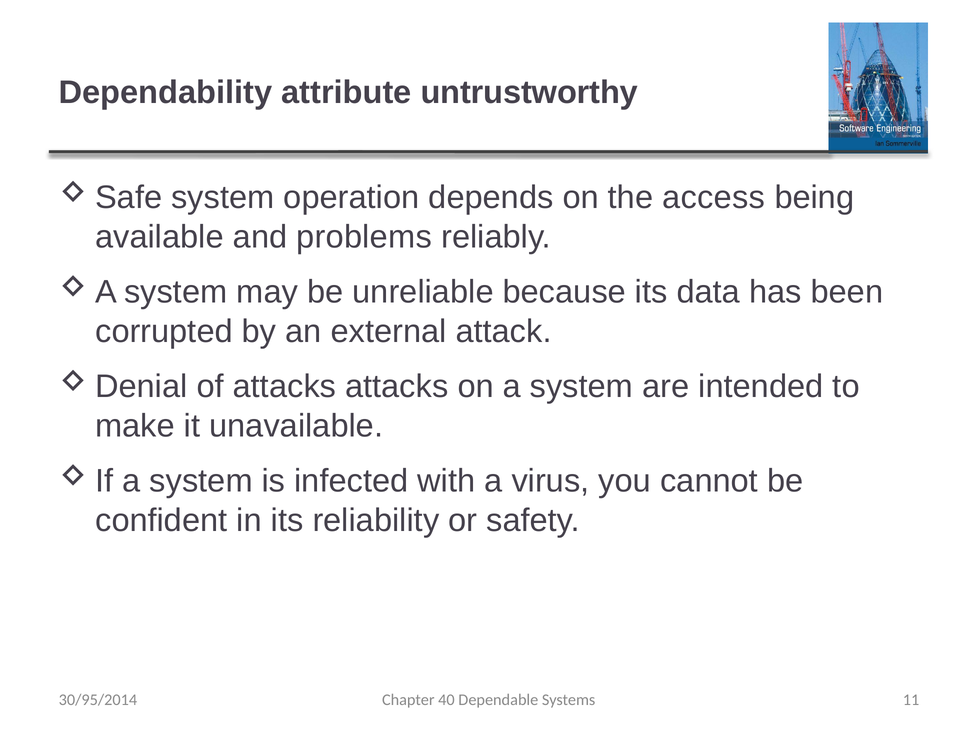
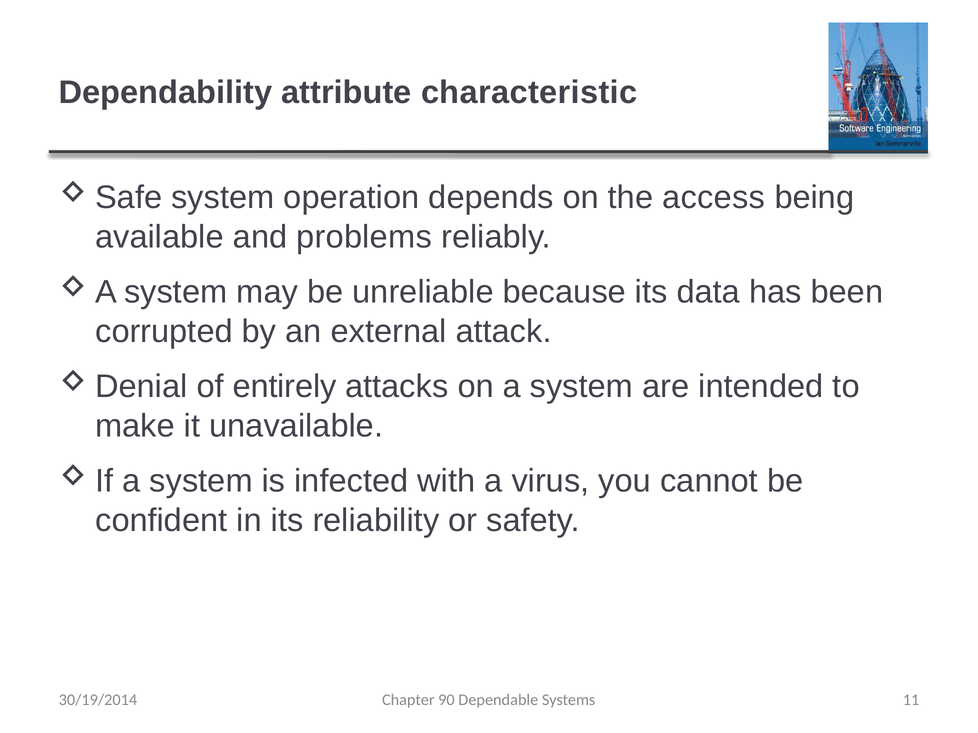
untrustworthy: untrustworthy -> characteristic (529, 93)
of attacks: attacks -> entirely (285, 387)
40: 40 -> 90 (446, 700)
30/95/2014: 30/95/2014 -> 30/19/2014 (98, 700)
